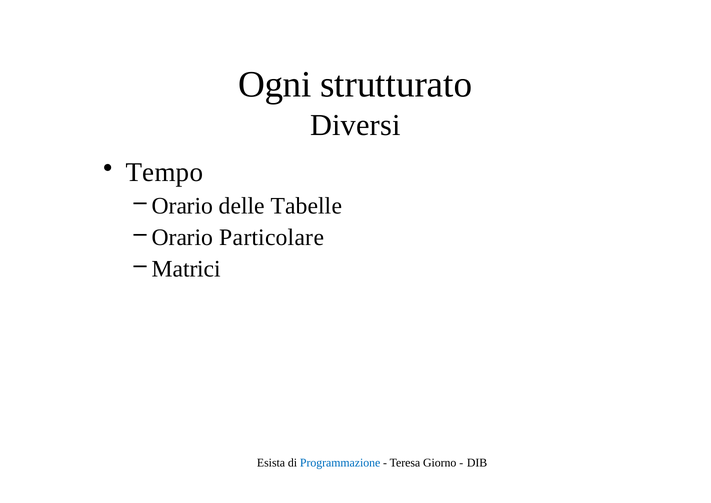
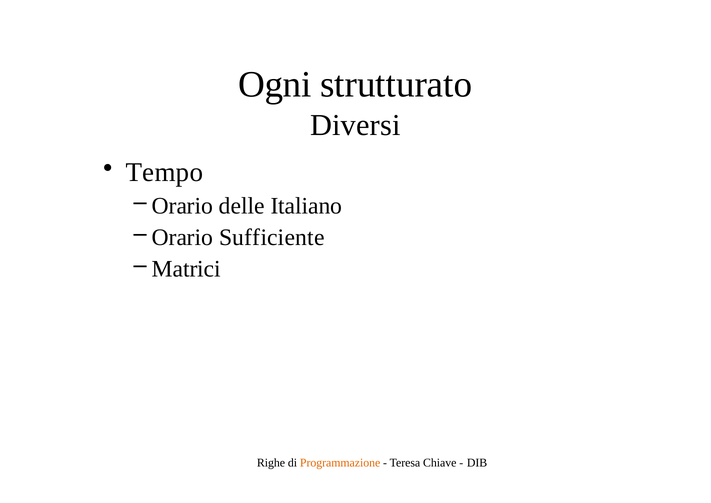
Tabelle: Tabelle -> Italiano (306, 206)
Particolare: Particolare -> Sufficiente (272, 237)
Esista: Esista -> Righe (271, 462)
Programmazione colour: blue -> orange (340, 462)
Giorno: Giorno -> Chiave (440, 462)
